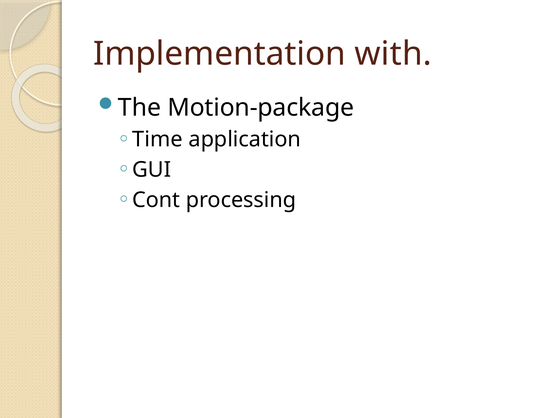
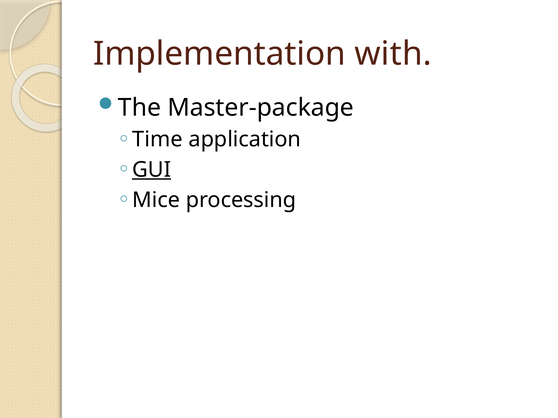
Motion-package: Motion-package -> Master-package (261, 108)
GUI underline: none -> present (152, 170)
Cont: Cont -> Mice (156, 200)
